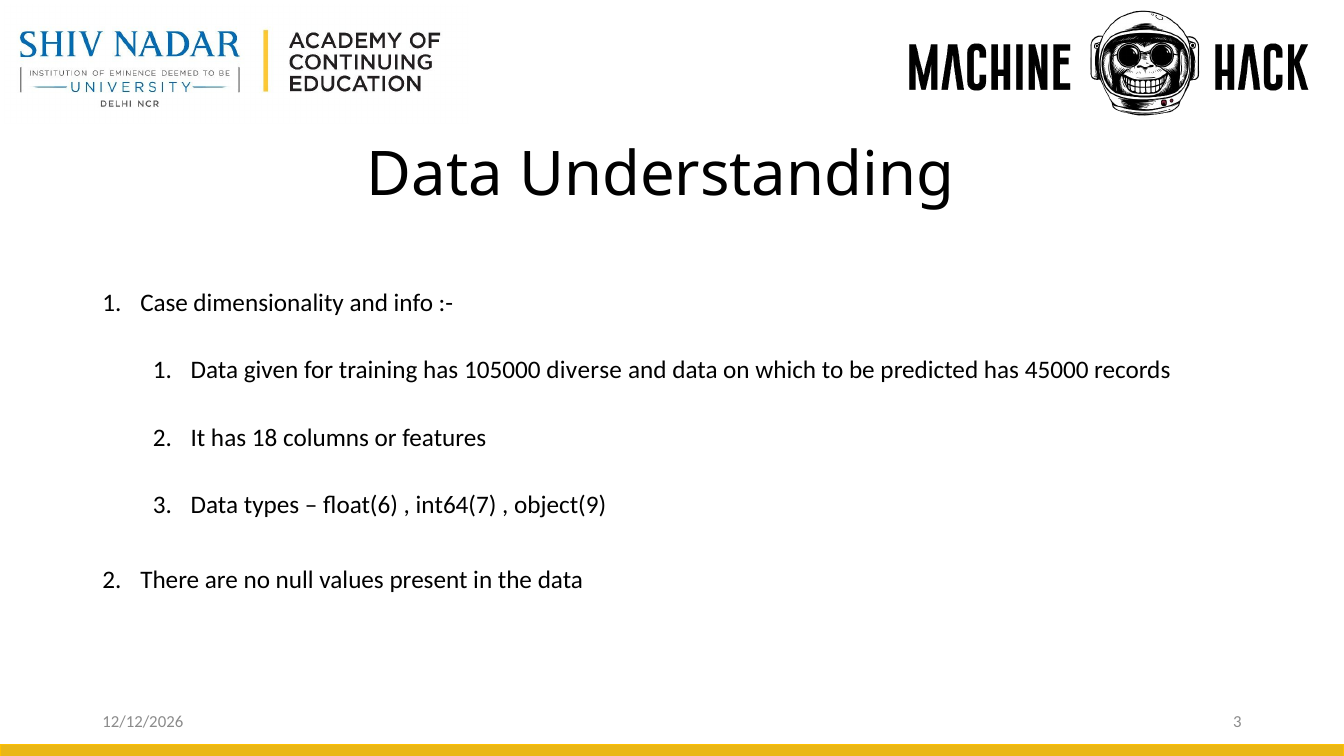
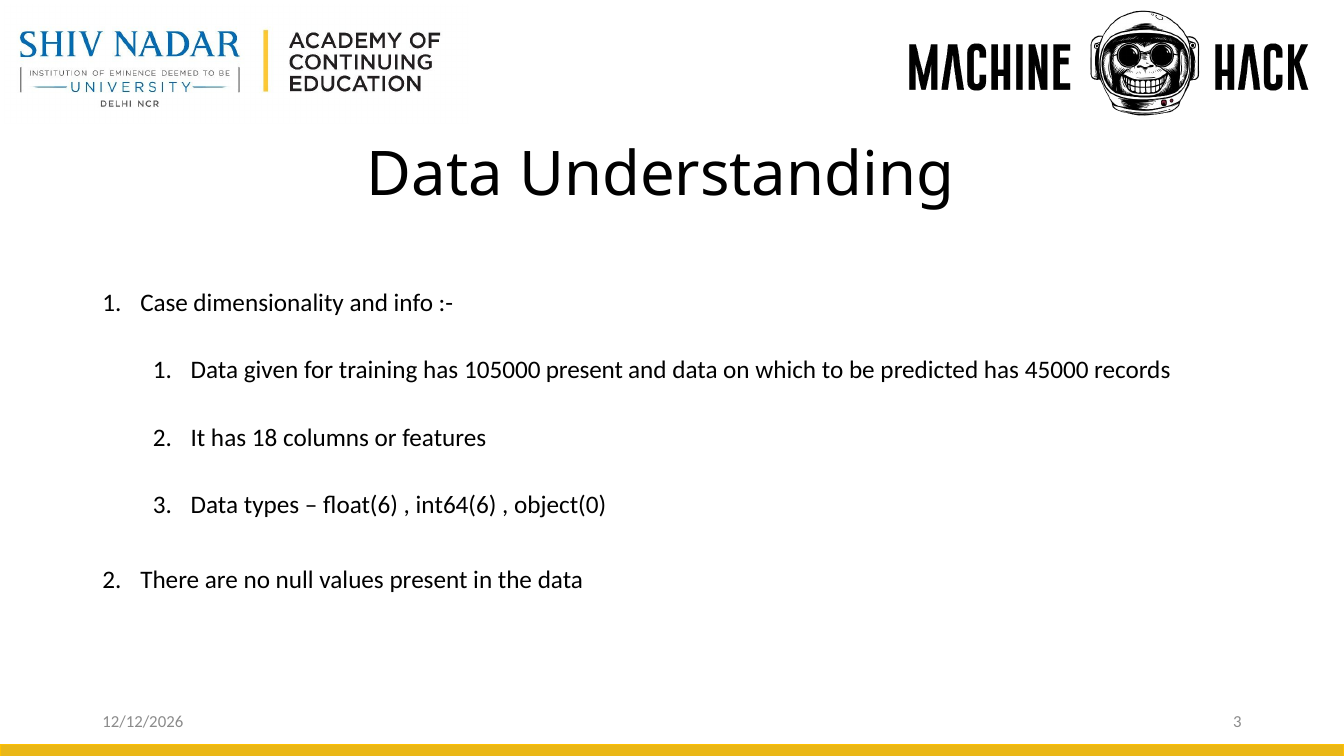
105000 diverse: diverse -> present (584, 370)
int64(7: int64(7 -> int64(6 (456, 505)
object(9: object(9 -> object(0 (560, 505)
